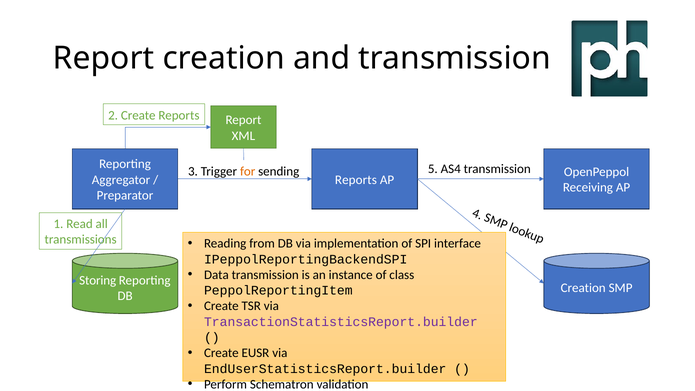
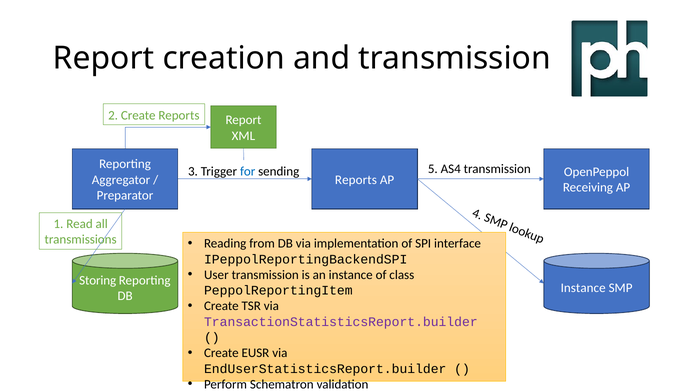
for colour: orange -> blue (248, 171)
Data: Data -> User (216, 275)
Creation: Creation -> Instance (583, 288)
